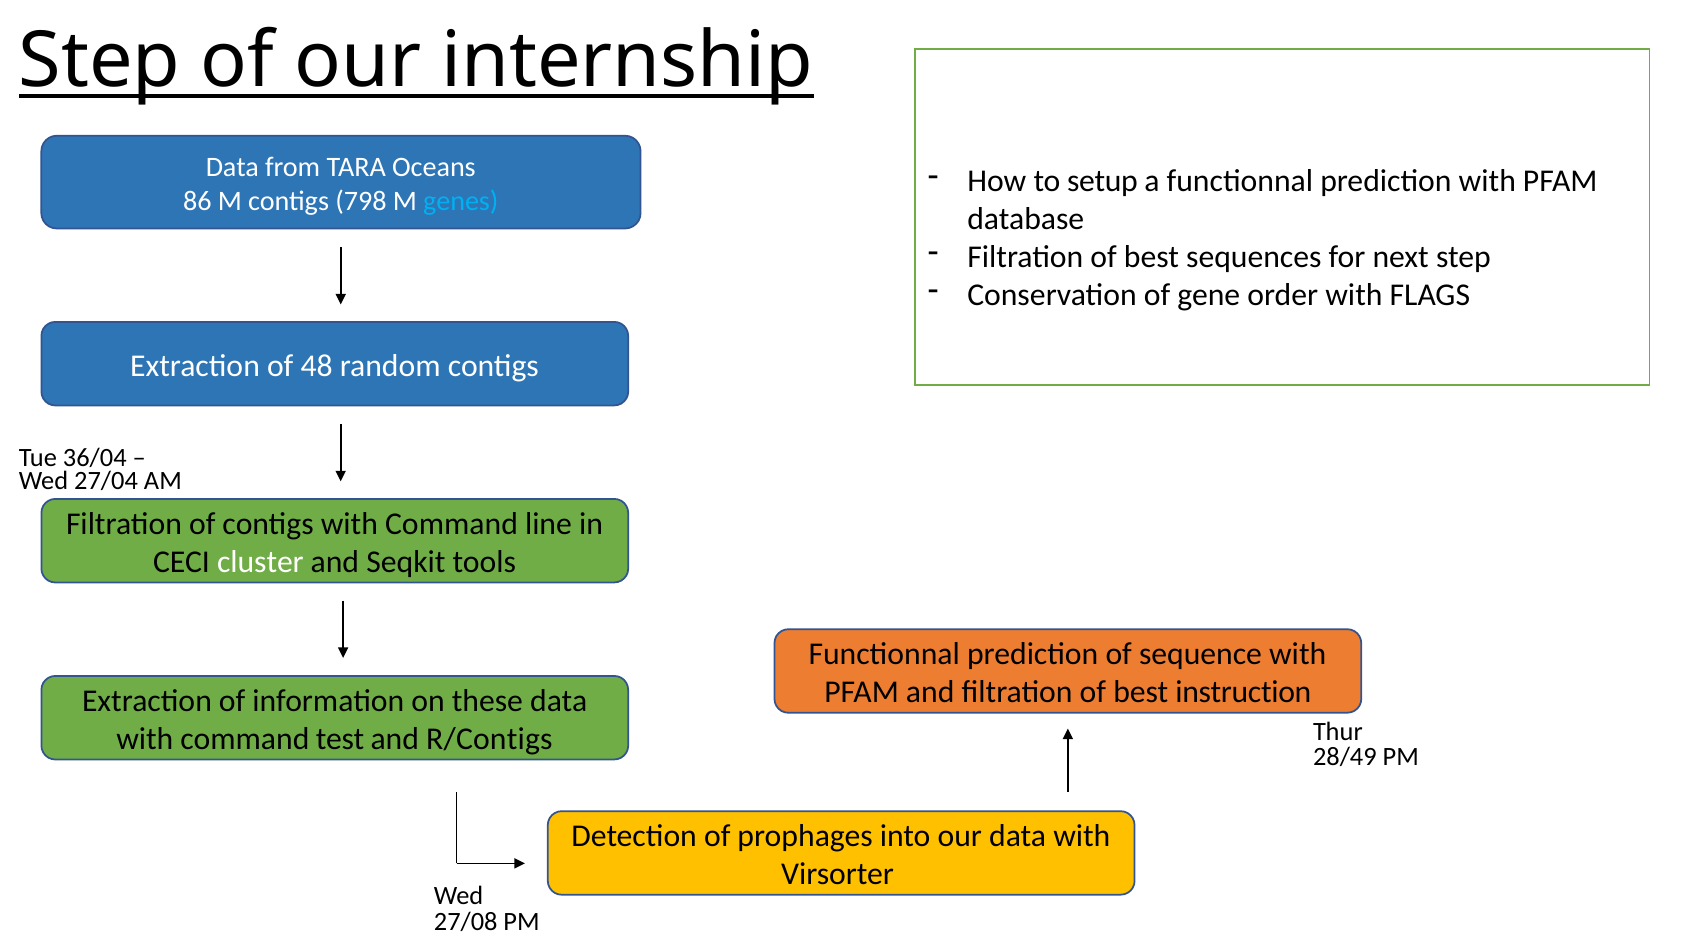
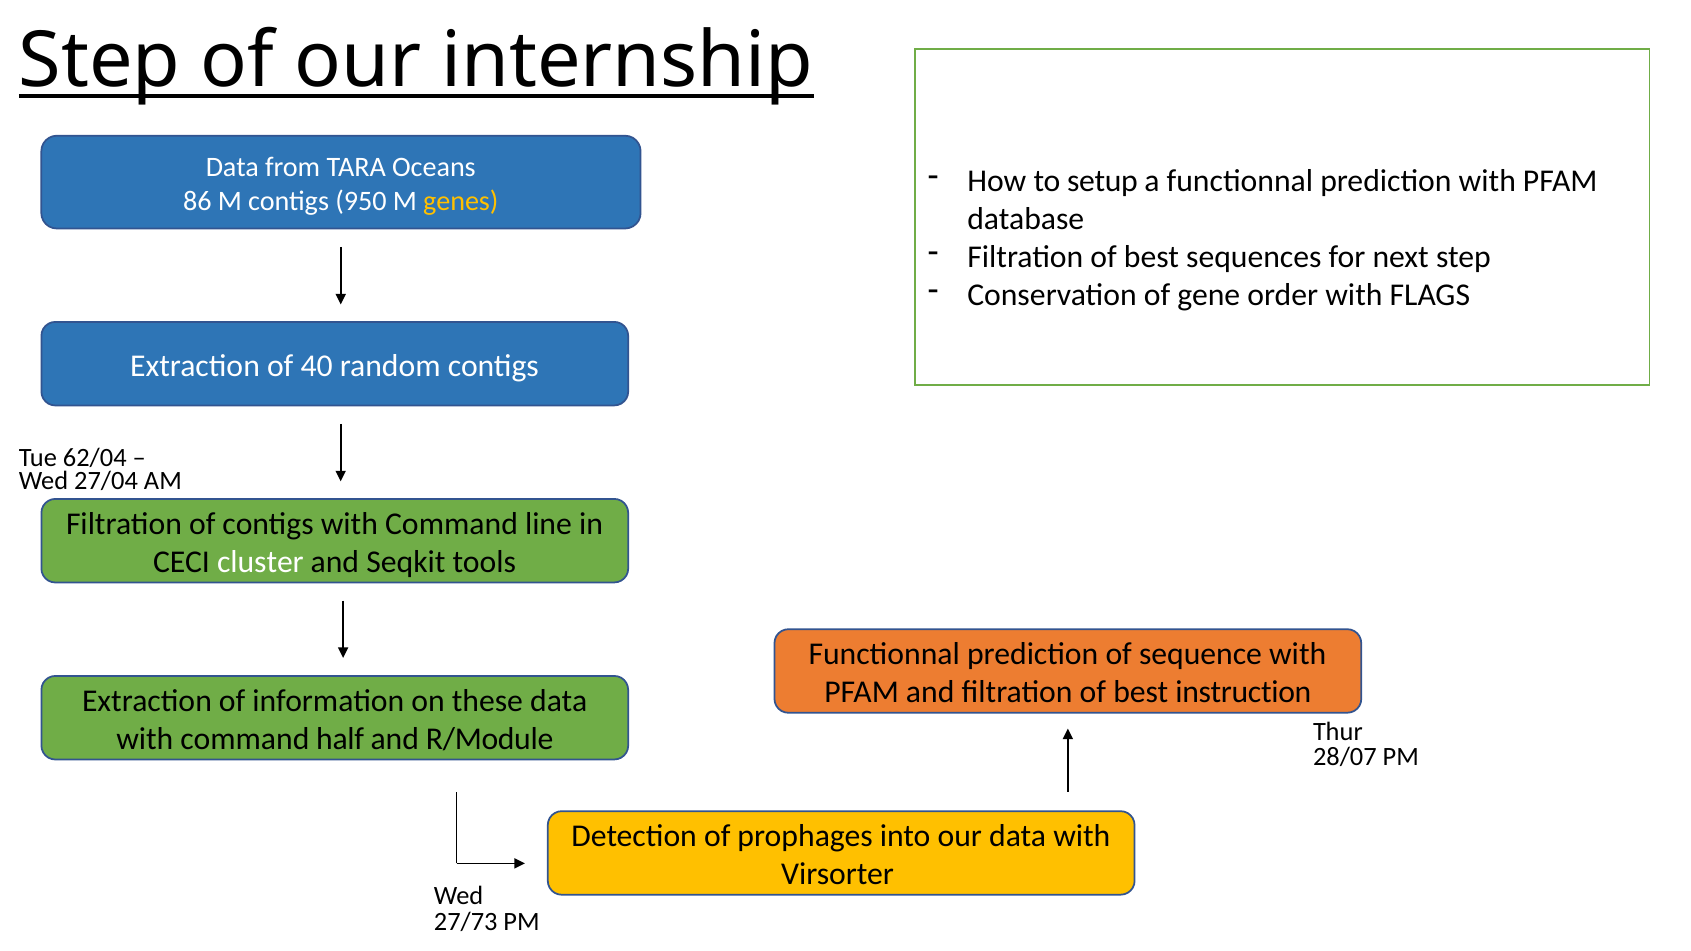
798: 798 -> 950 (361, 201)
genes colour: light blue -> yellow (461, 201)
48: 48 -> 40 (317, 366)
36/04: 36/04 -> 62/04 (95, 458)
test: test -> half (340, 739)
R/Contigs: R/Contigs -> R/Module (490, 739)
28/49: 28/49 -> 28/07 (1345, 757)
27/08: 27/08 -> 27/73 (466, 922)
